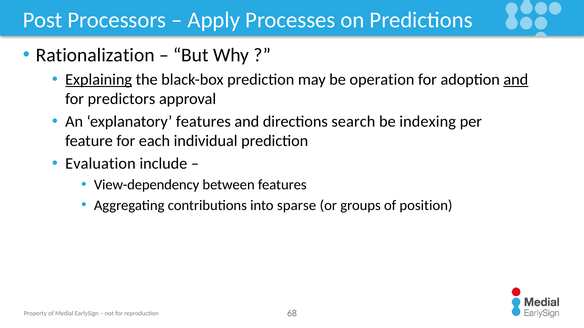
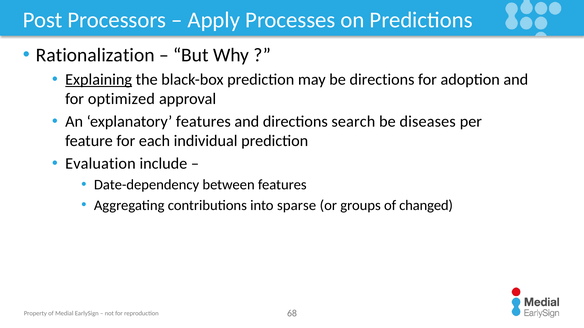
be operation: operation -> directions (382, 80)
and underline: present -> none (516, 80)
predictors: predictors -> optimized (121, 99)
indexing: indexing -> diseases (428, 122)
View-dependency: View-dependency -> Date-dependency (147, 185)
position: position -> changed (426, 206)
